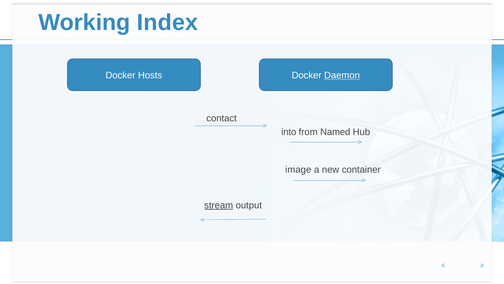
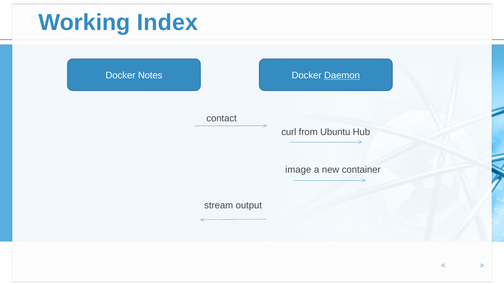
Hosts: Hosts -> Notes (150, 75)
into: into -> curl (289, 132)
Named: Named -> Ubuntu (335, 132)
stream underline: present -> none (219, 205)
